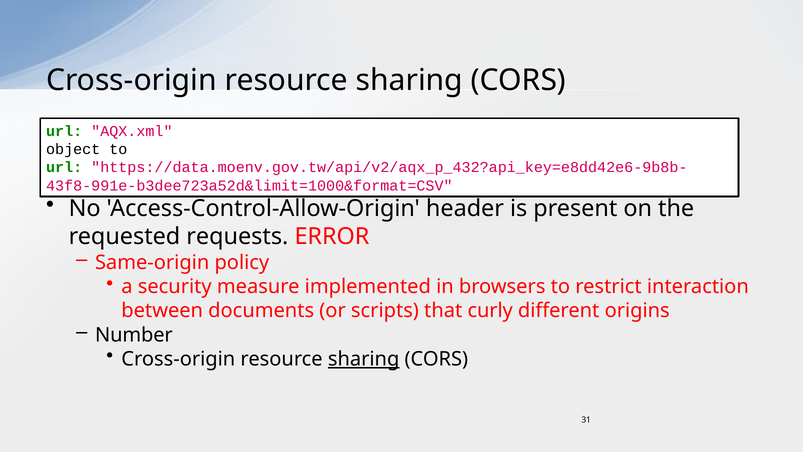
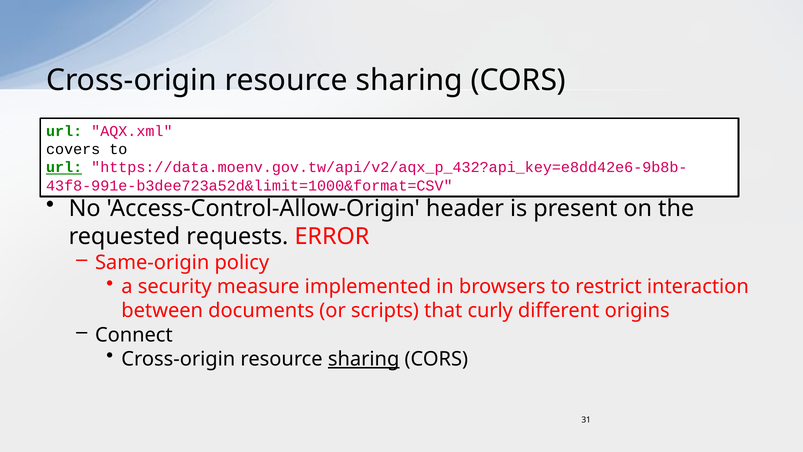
object: object -> covers (73, 149)
url underline: none -> present (64, 167)
Number: Number -> Connect (134, 335)
